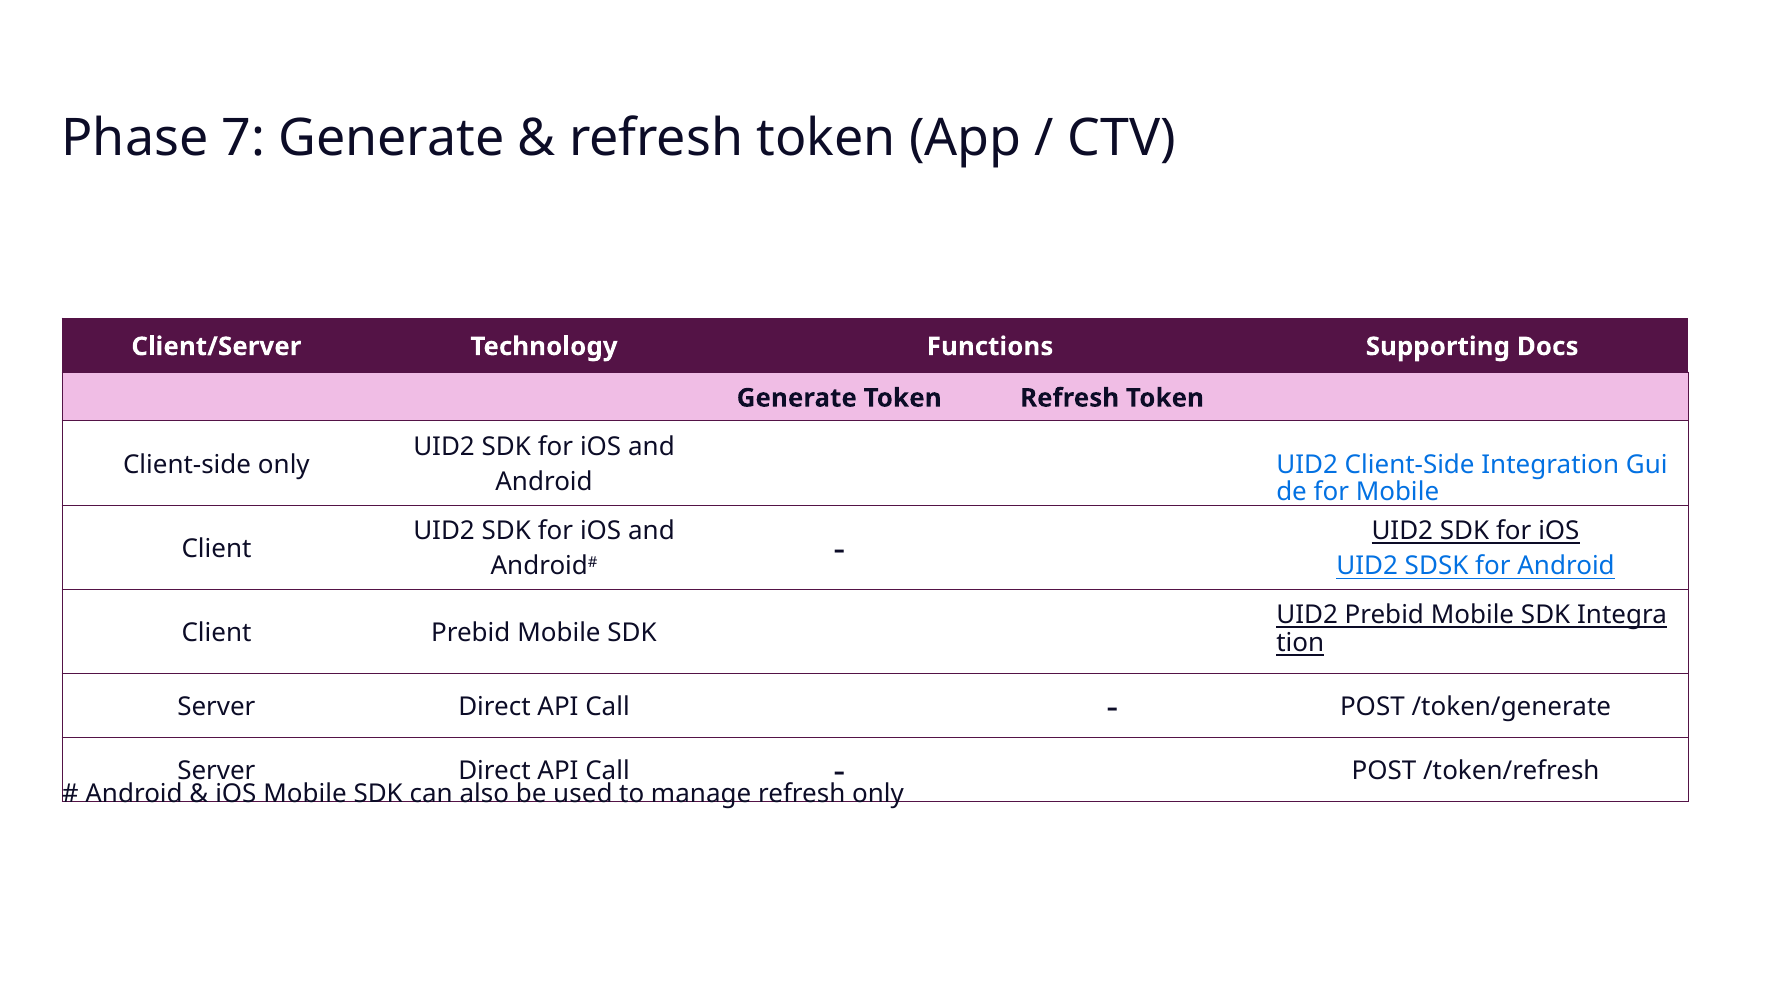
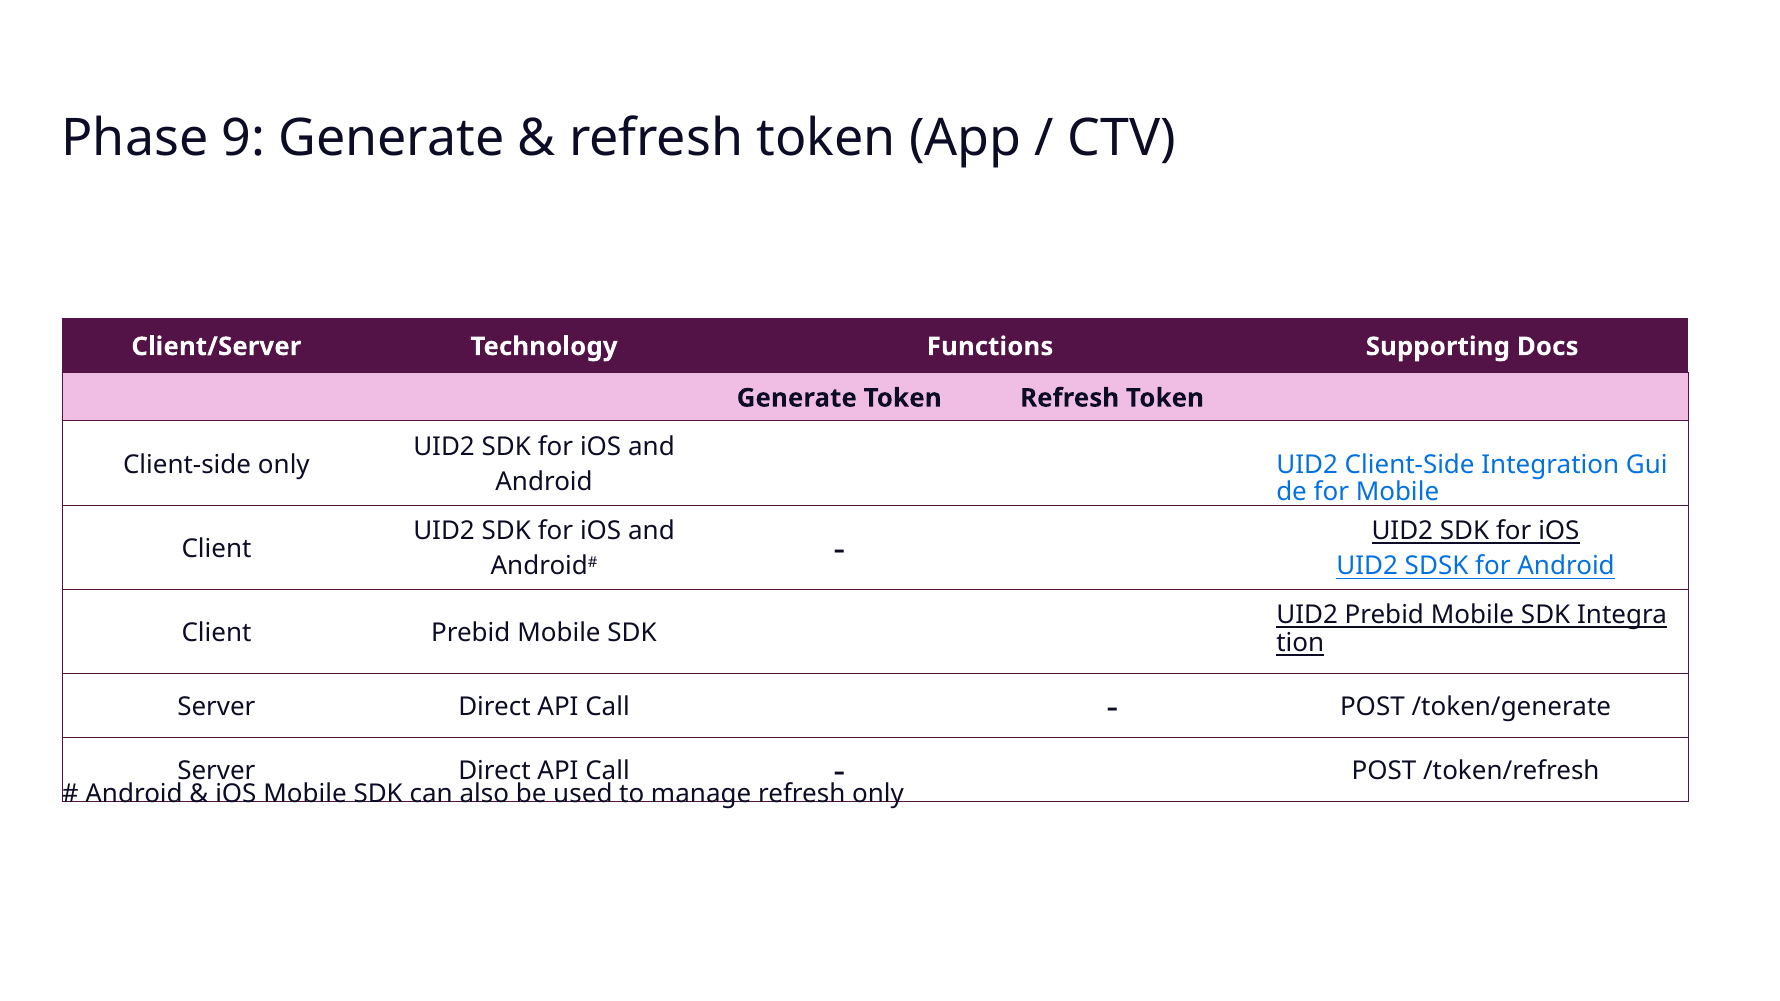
7: 7 -> 9 (243, 138)
